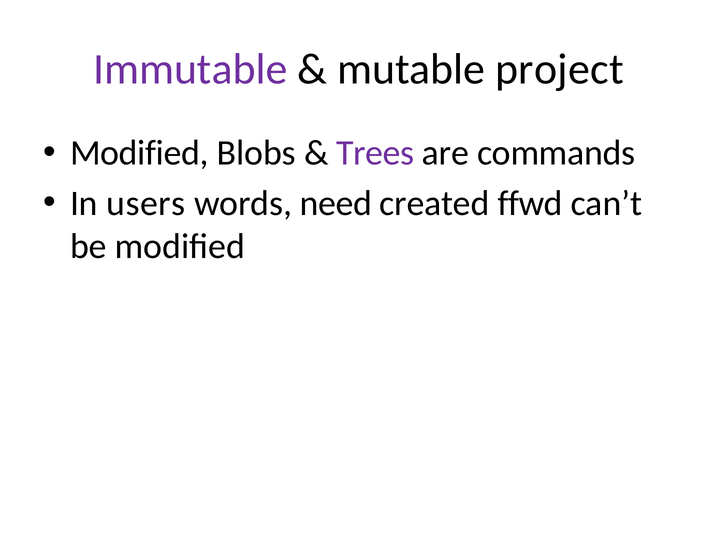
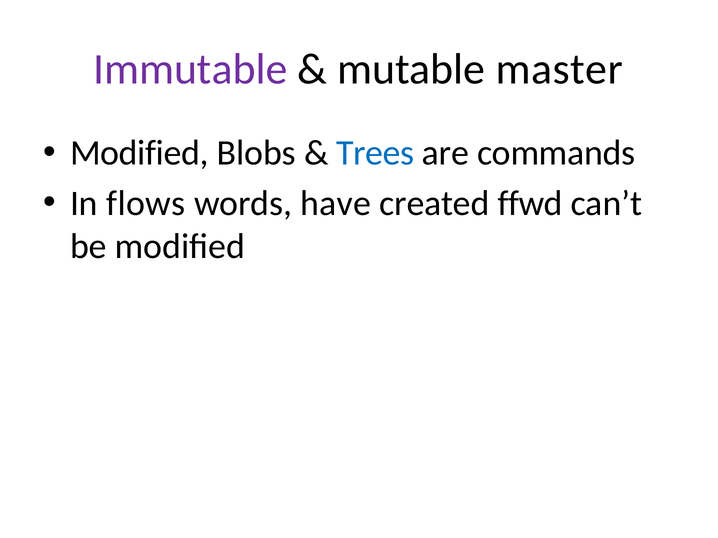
project: project -> master (559, 70)
Trees colour: purple -> blue (375, 153)
users: users -> flows (146, 204)
need: need -> have (336, 204)
